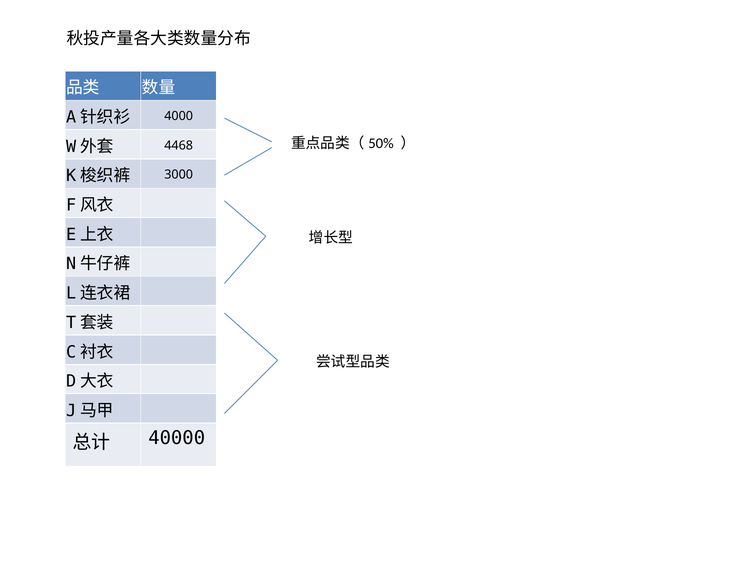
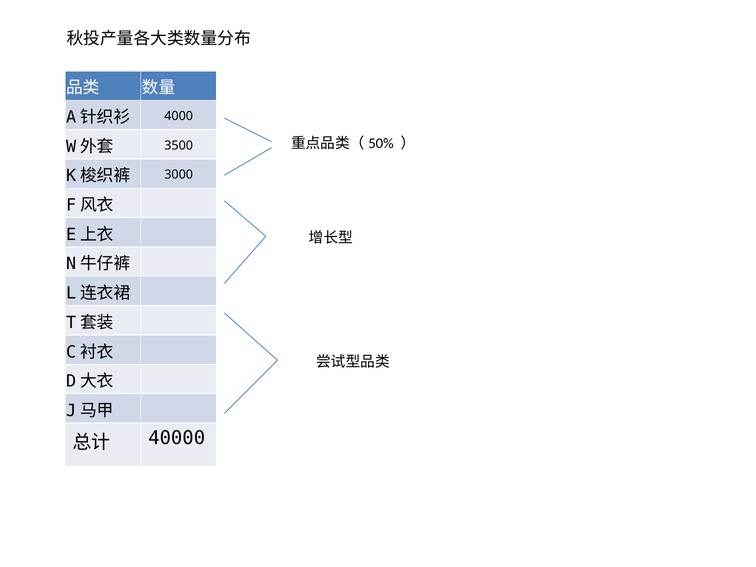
4468: 4468 -> 3500 (179, 145)
